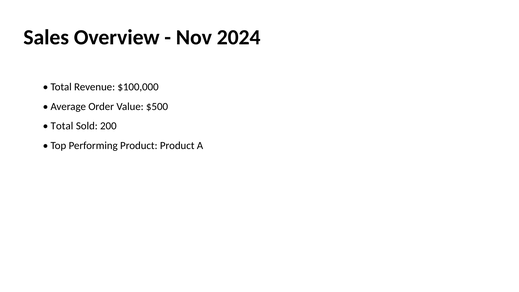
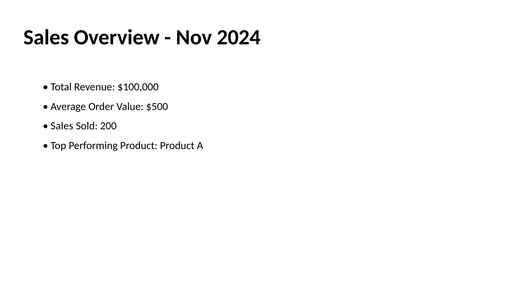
Total: Total -> Sales (62, 126)
